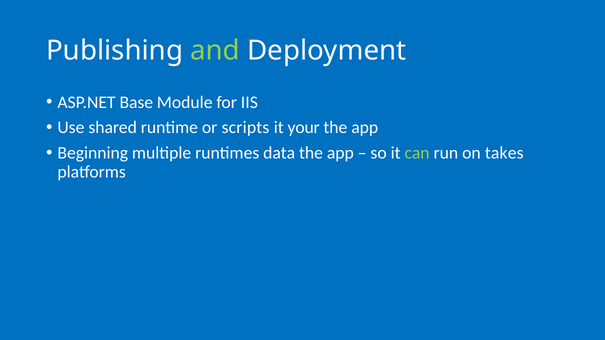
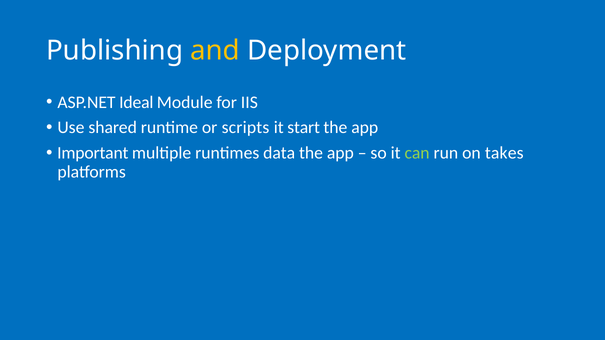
and colour: light green -> yellow (215, 51)
Base: Base -> Ideal (136, 102)
your: your -> start (304, 128)
Beginning: Beginning -> Important (93, 153)
